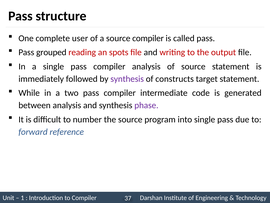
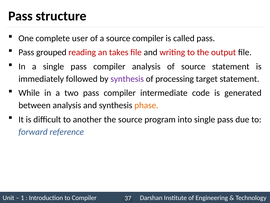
spots: spots -> takes (119, 52)
constructs: constructs -> processing (175, 79)
phase colour: purple -> orange (146, 105)
number: number -> another (87, 119)
